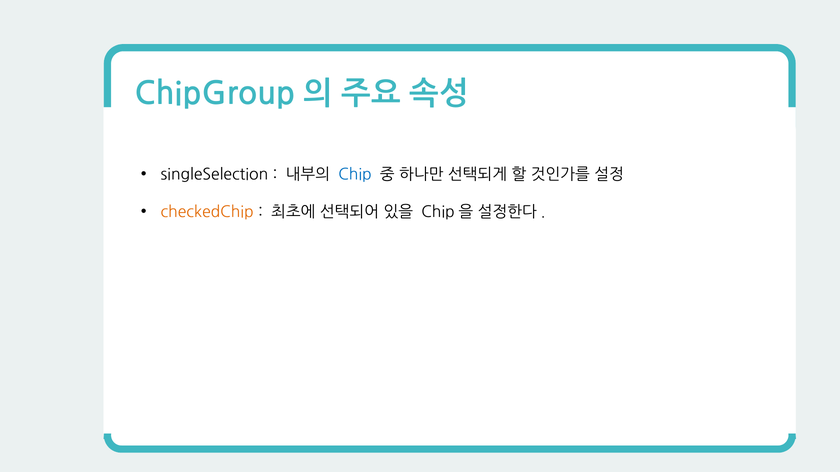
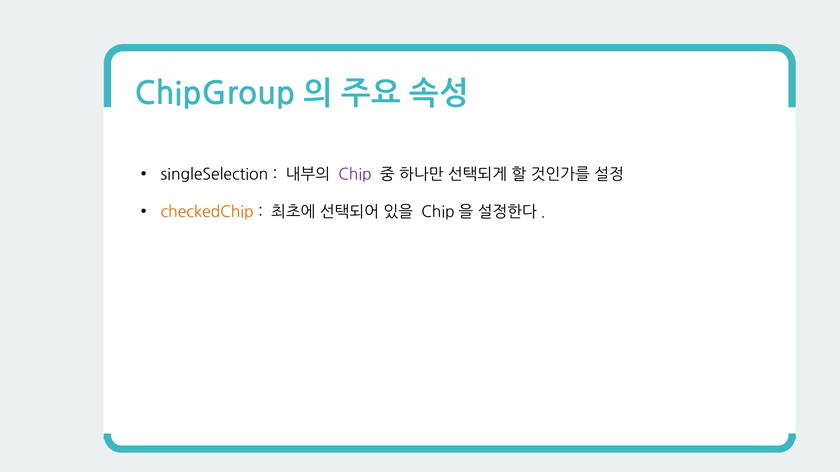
Chip colour: blue -> purple (355, 175)
